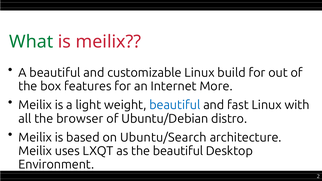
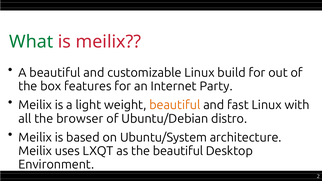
More: More -> Party (216, 86)
beautiful colour: blue -> orange (175, 105)
Ubuntu/Search: Ubuntu/Search -> Ubuntu/System (164, 138)
